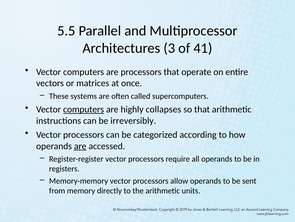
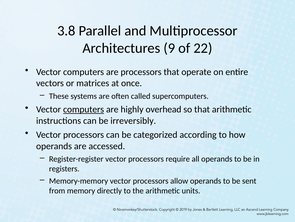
5.5: 5.5 -> 3.8 (66, 31)
3: 3 -> 9 (169, 48)
41: 41 -> 22 (203, 48)
collapses: collapses -> overhead (163, 109)
are underline: present -> none (80, 146)
